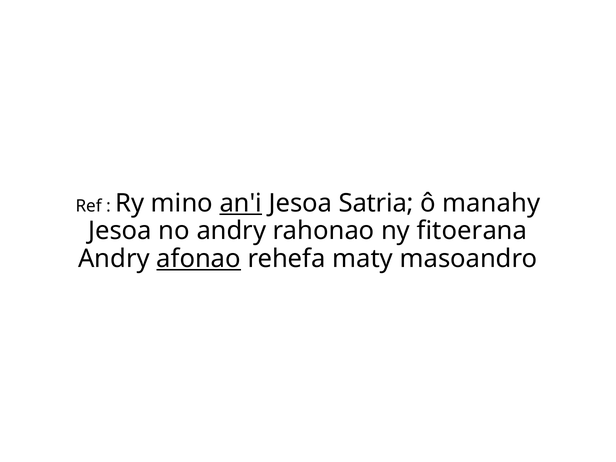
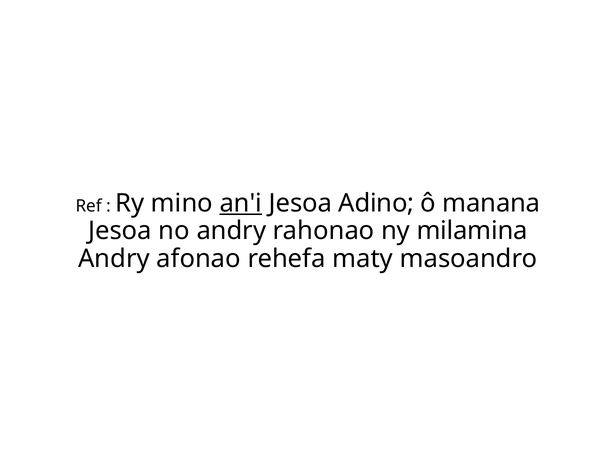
Satria: Satria -> Adino (376, 203)
manahy: manahy -> manana (491, 203)
fitoerana: fitoerana -> milamina (472, 231)
afonao underline: present -> none (199, 259)
